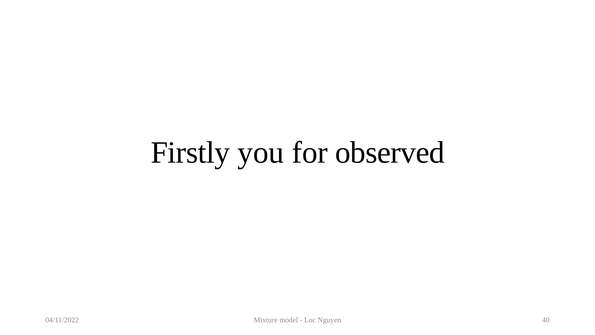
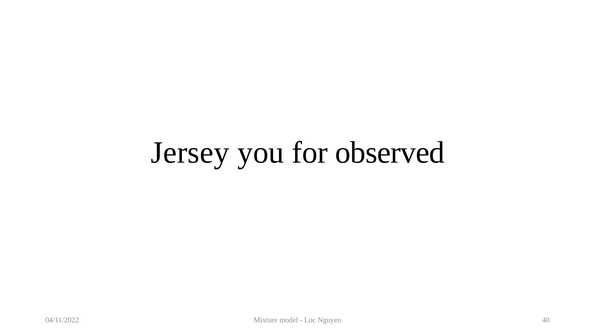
Firstly: Firstly -> Jersey (190, 152)
